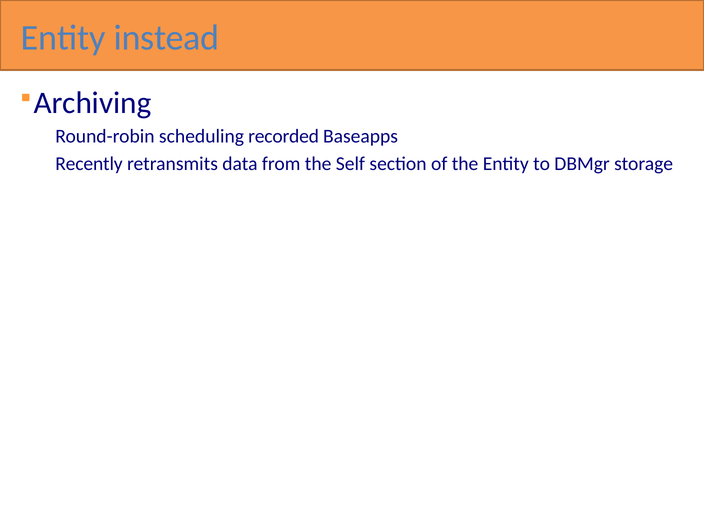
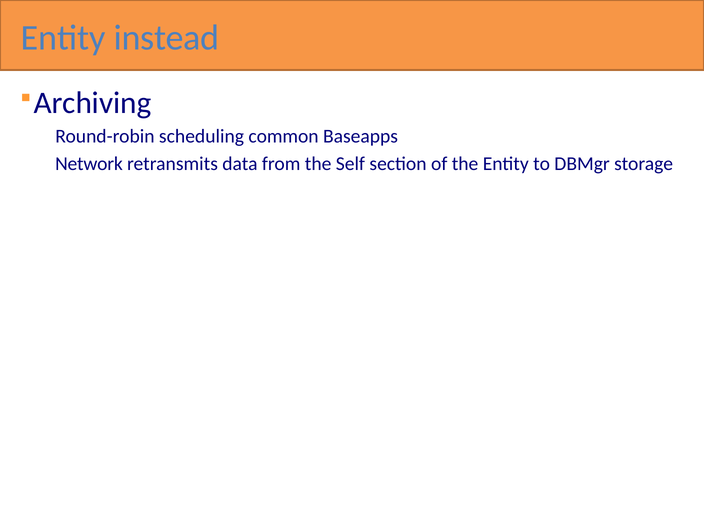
recorded: recorded -> common (284, 136)
Recently: Recently -> Network (89, 164)
